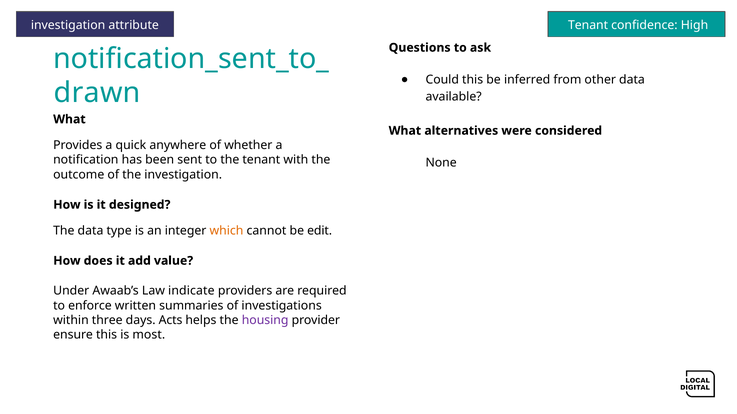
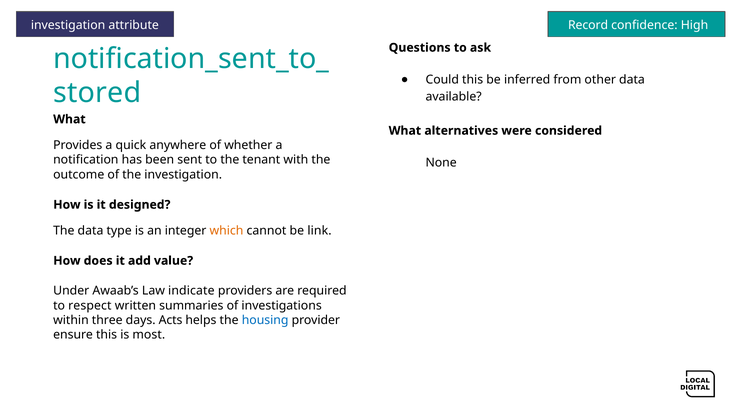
Tenant: Tenant -> Record (588, 25)
drawn: drawn -> stored (97, 93)
edit: edit -> link (320, 231)
enforce: enforce -> respect (90, 306)
housing colour: purple -> blue (265, 321)
